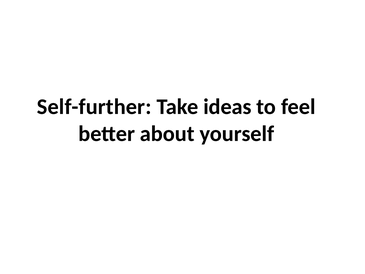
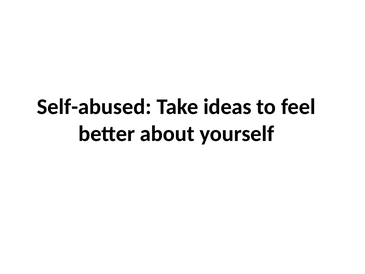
Self-further: Self-further -> Self-abused (94, 107)
